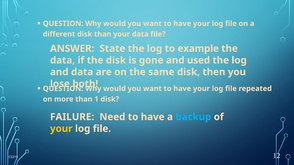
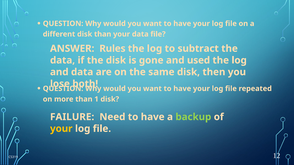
State: State -> Rules (112, 49)
example: example -> subtract (198, 49)
backup colour: light blue -> light green (193, 117)
